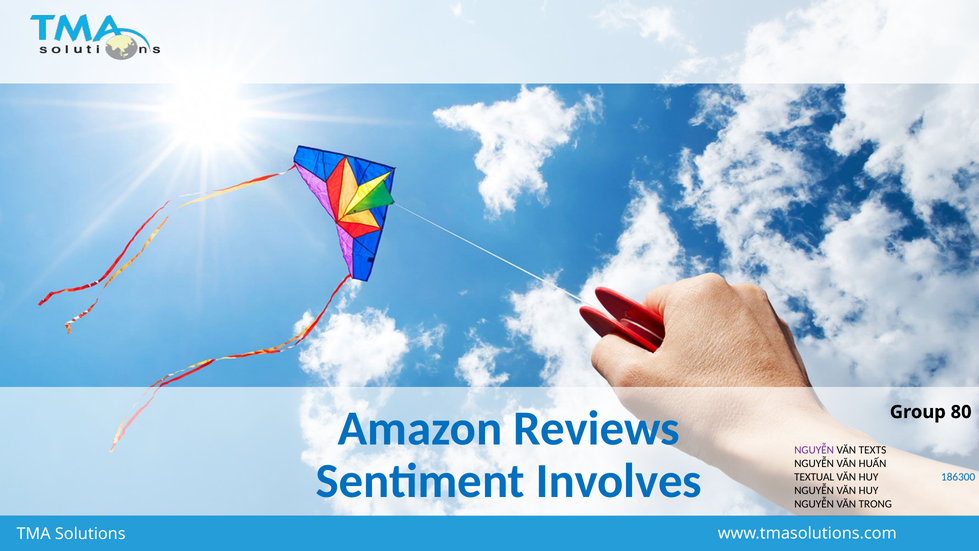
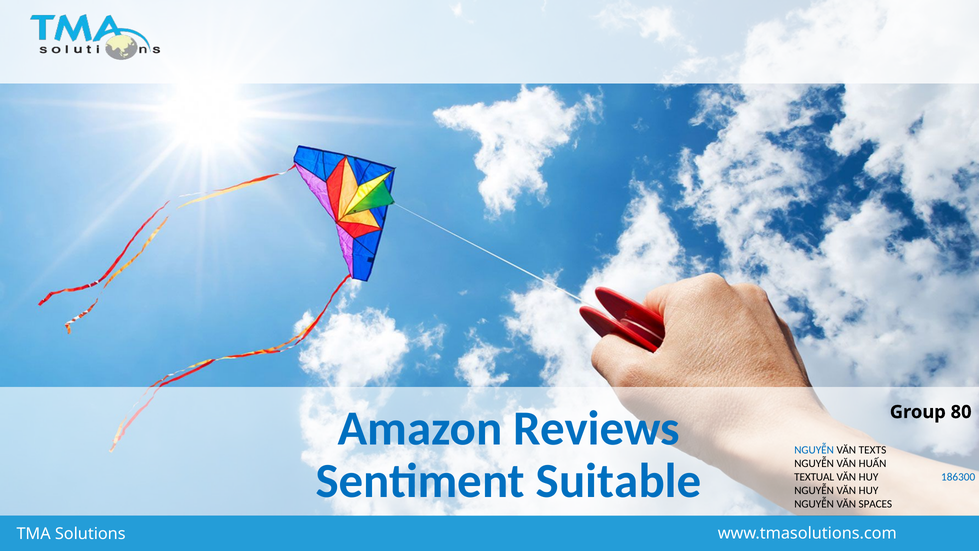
NGUYỄN colour: purple -> blue (814, 450)
Involves: Involves -> Suitable (619, 481)
TRONG: TRONG -> SPACES (875, 504)
